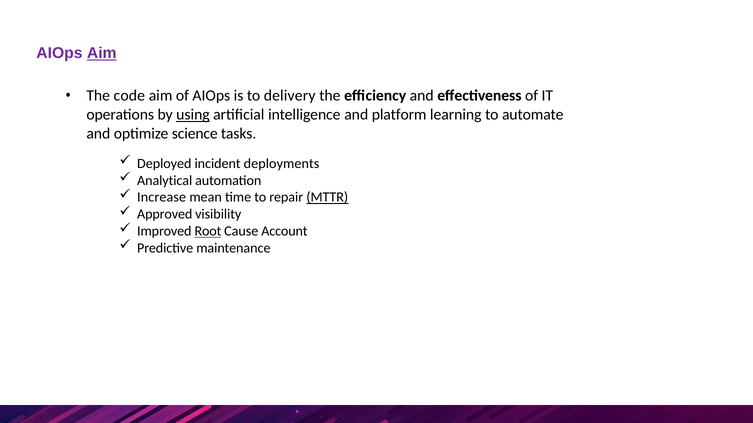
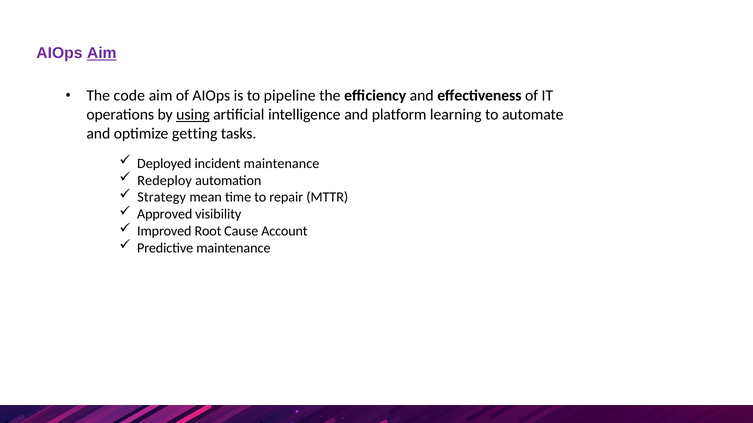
delivery: delivery -> pipeline (290, 96)
science: science -> getting (195, 134)
incident deployments: deployments -> maintenance (282, 164)
Analytical: Analytical -> Redeploy (165, 181)
Increase: Increase -> Strategy (162, 198)
MTTR underline: present -> none (327, 198)
Root underline: present -> none (208, 232)
